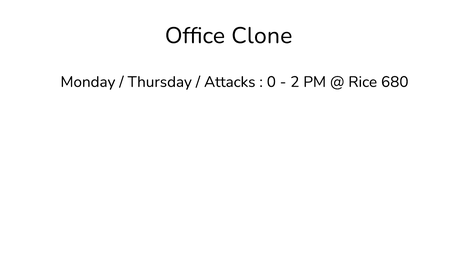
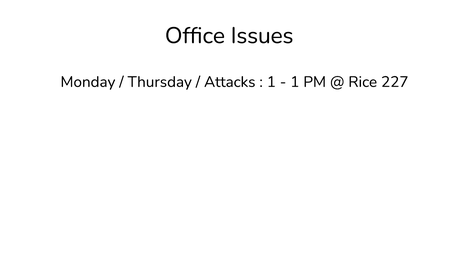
Clone: Clone -> Issues (262, 36)
0: 0 -> 1 (271, 82)
2: 2 -> 1 (295, 82)
680: 680 -> 227 (395, 82)
